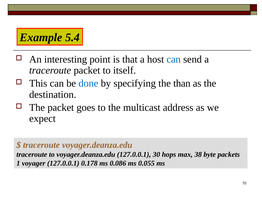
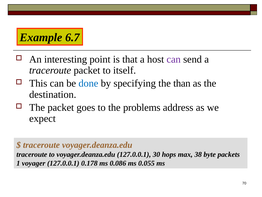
5.4: 5.4 -> 6.7 (73, 37)
can colour: blue -> purple (174, 59)
multicast: multicast -> problems (142, 107)
